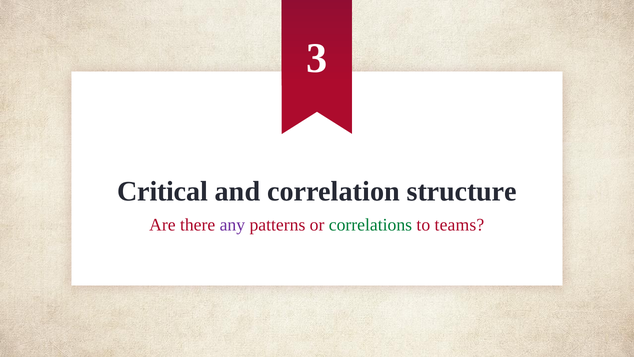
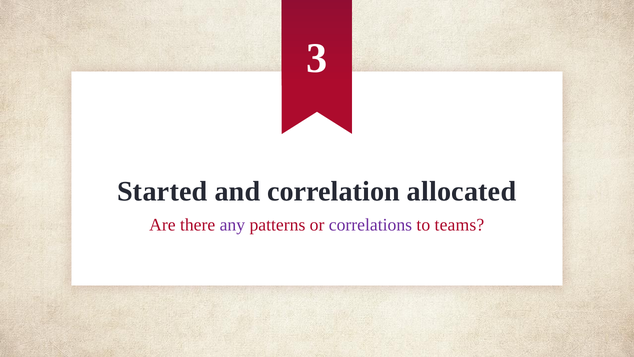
Critical: Critical -> Started (162, 191)
structure: structure -> allocated (462, 191)
correlations colour: green -> purple (370, 225)
